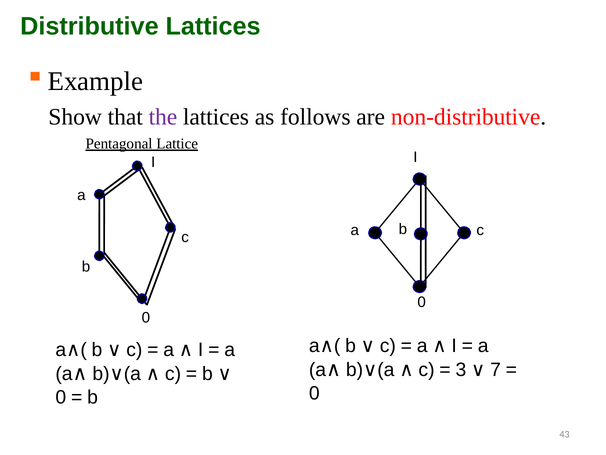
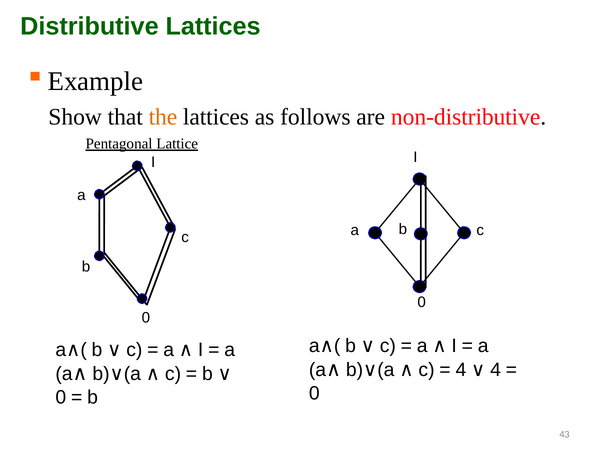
the colour: purple -> orange (163, 117)
3: 3 -> 4 (461, 370)
7: 7 -> 4 (496, 370)
